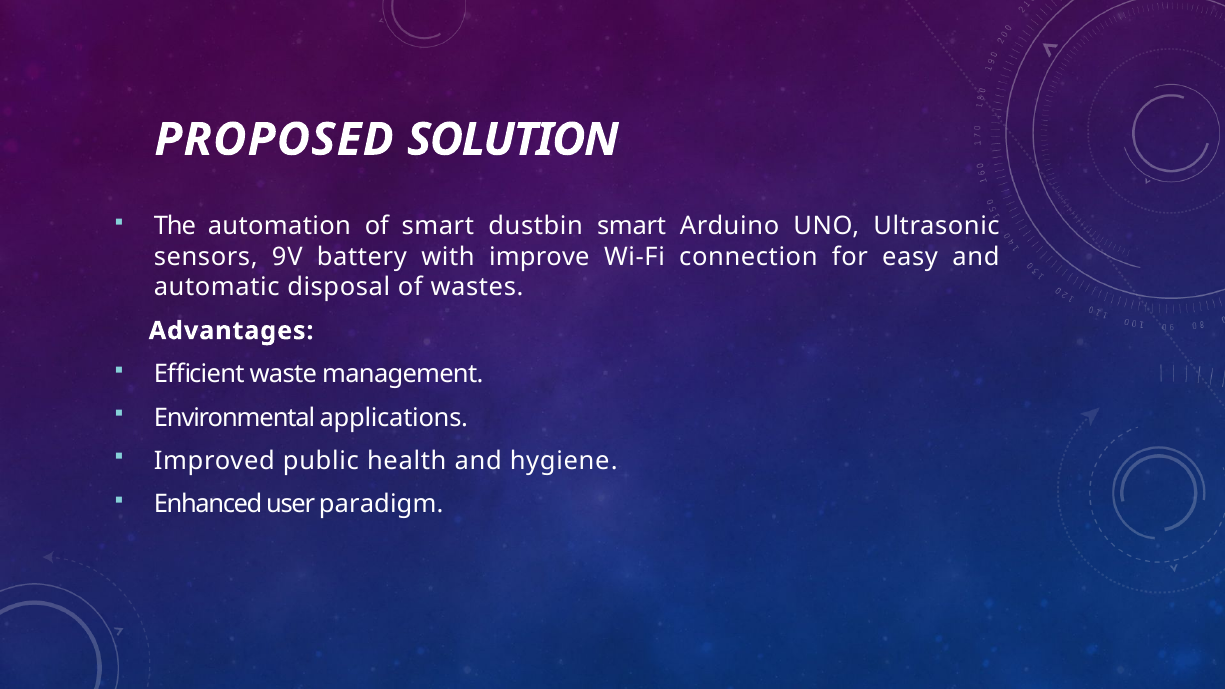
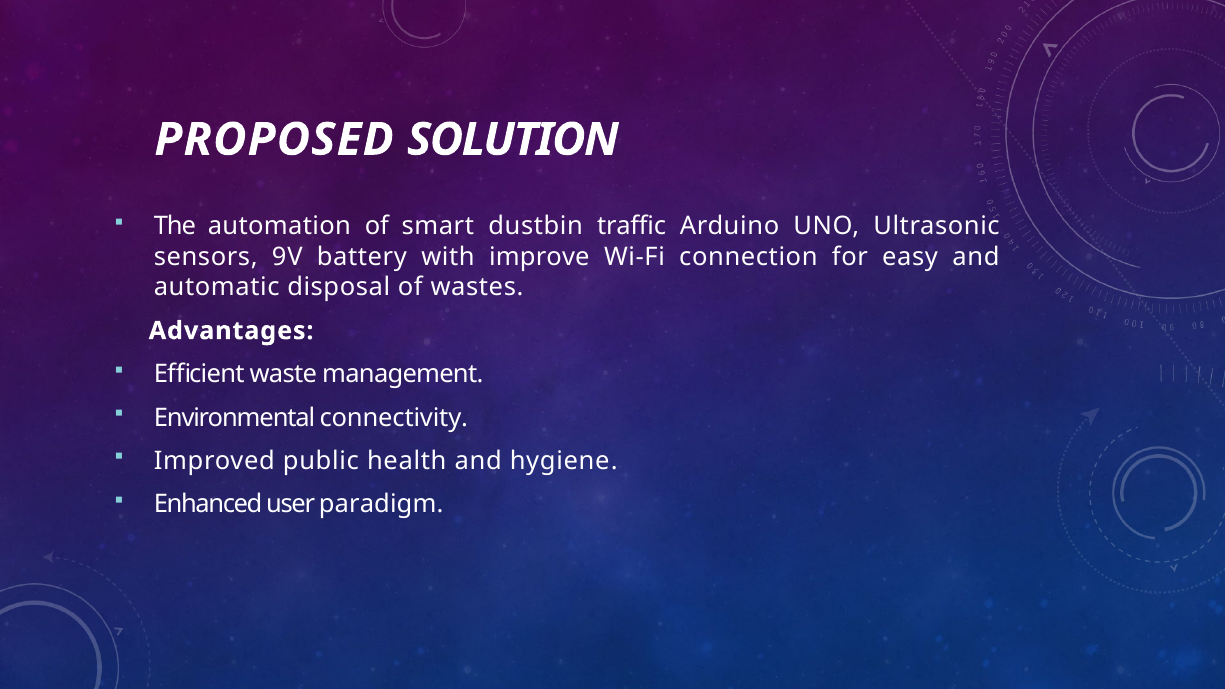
dustbin smart: smart -> traffic (632, 226)
applications: applications -> connectivity (394, 418)
